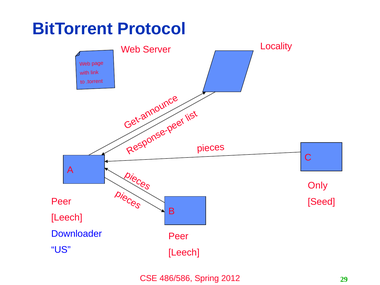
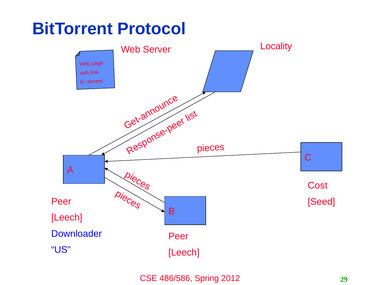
Only: Only -> Cost (318, 186)
